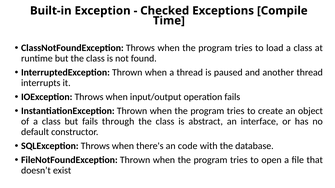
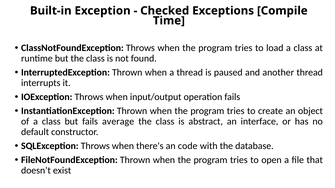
through: through -> average (118, 122)
